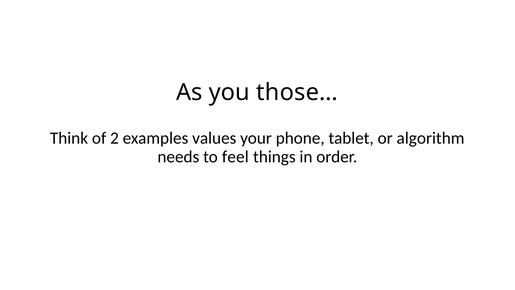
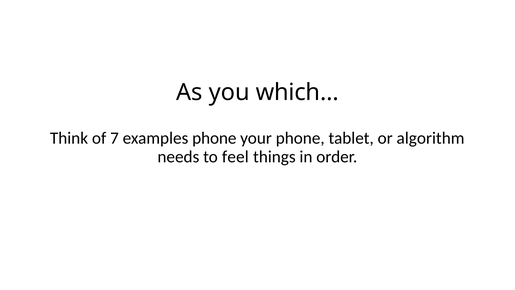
those…: those… -> which… (297, 92)
2: 2 -> 7 (114, 138)
examples values: values -> phone (214, 138)
